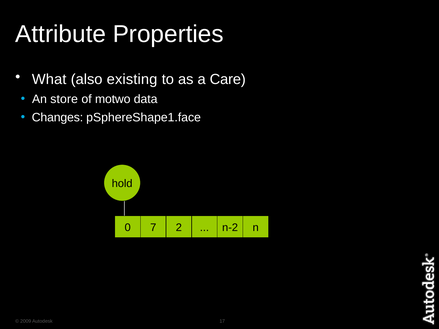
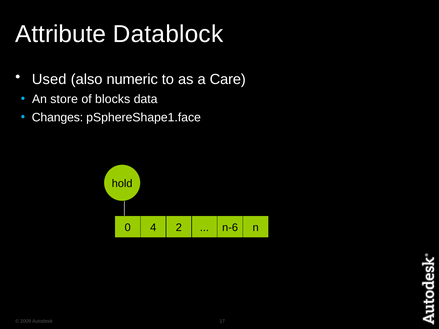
Properties: Properties -> Datablock (168, 34)
What: What -> Used (49, 79)
existing: existing -> numeric (132, 79)
motwo: motwo -> blocks (113, 99)
7: 7 -> 4 (153, 228)
n-2: n-2 -> n-6 (230, 228)
